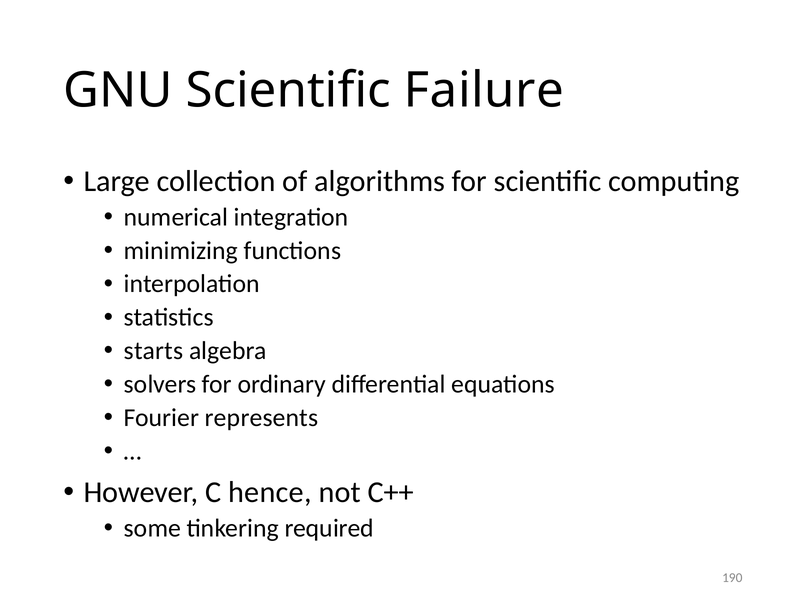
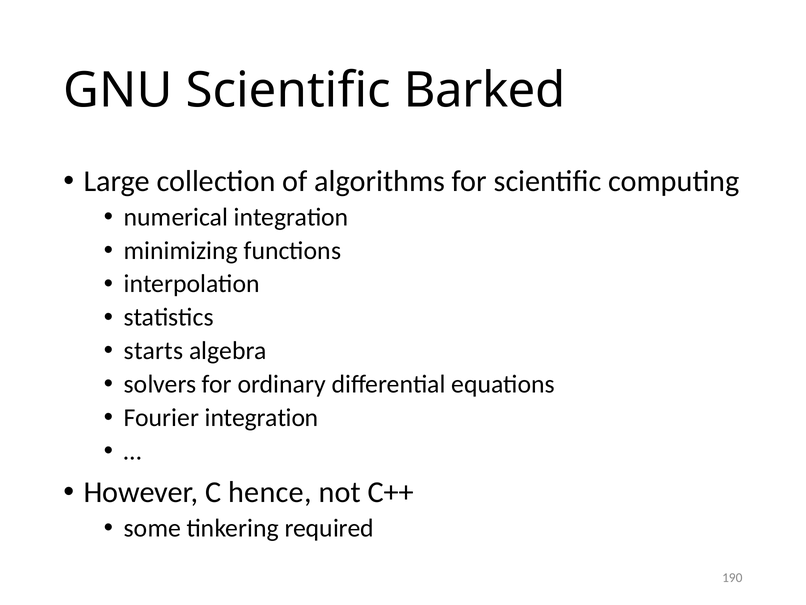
Failure: Failure -> Barked (484, 90)
Fourier represents: represents -> integration (262, 417)
